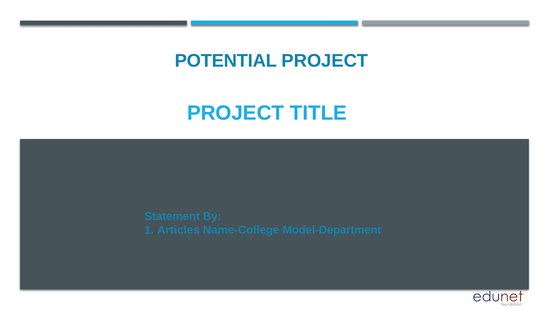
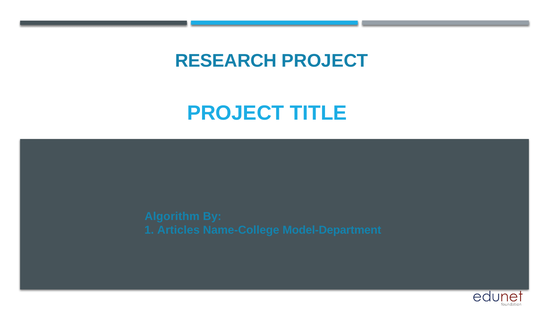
POTENTIAL: POTENTIAL -> RESEARCH (226, 61)
Statement: Statement -> Algorithm (172, 216)
